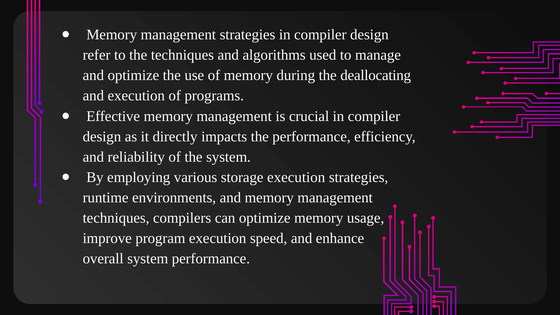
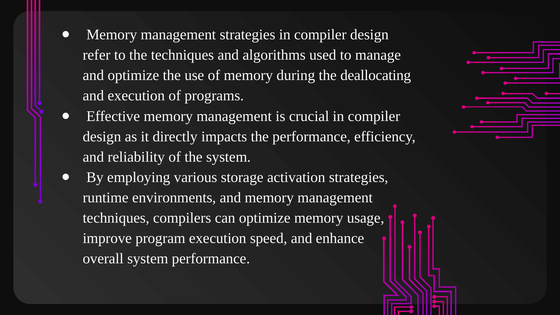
storage execution: execution -> activation (296, 177)
